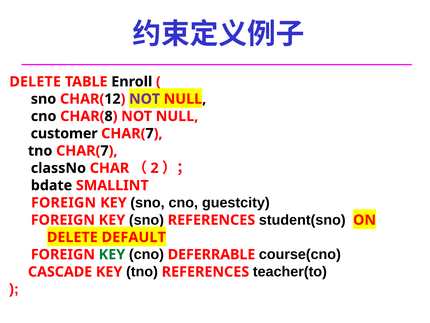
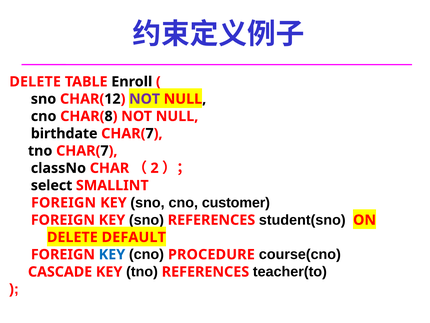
customer: customer -> birthdate (64, 133)
bdate: bdate -> select (52, 185)
guestcity: guestcity -> customer (236, 202)
KEY colour: green -> blue (112, 254)
DEFERRABLE: DEFERRABLE -> PROCEDURE (211, 254)
